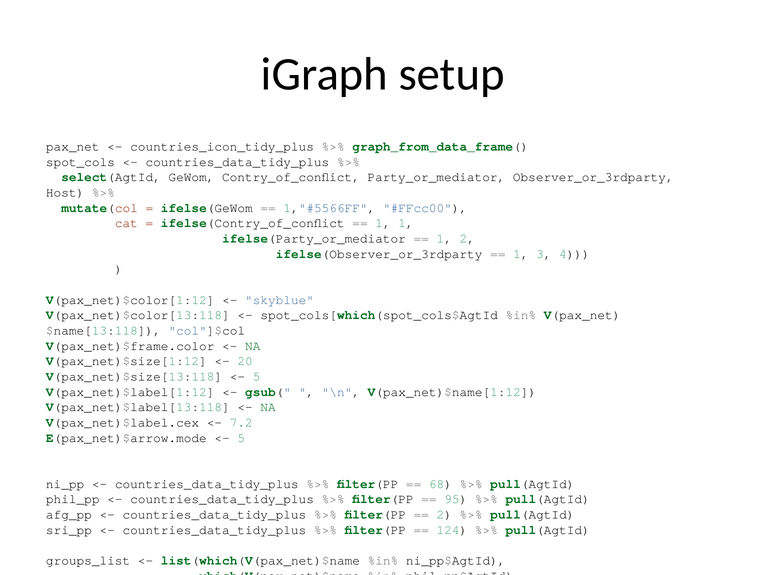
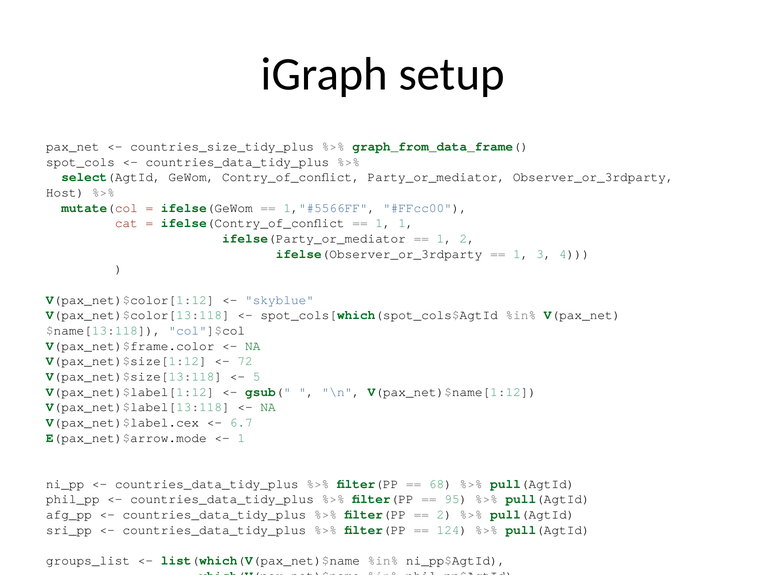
countries_icon_tidy_plus: countries_icon_tidy_plus -> countries_size_tidy_plus (222, 146)
20: 20 -> 72 (245, 361)
7.2: 7.2 -> 6.7 (241, 422)
5: 5 -> 1 (241, 438)
